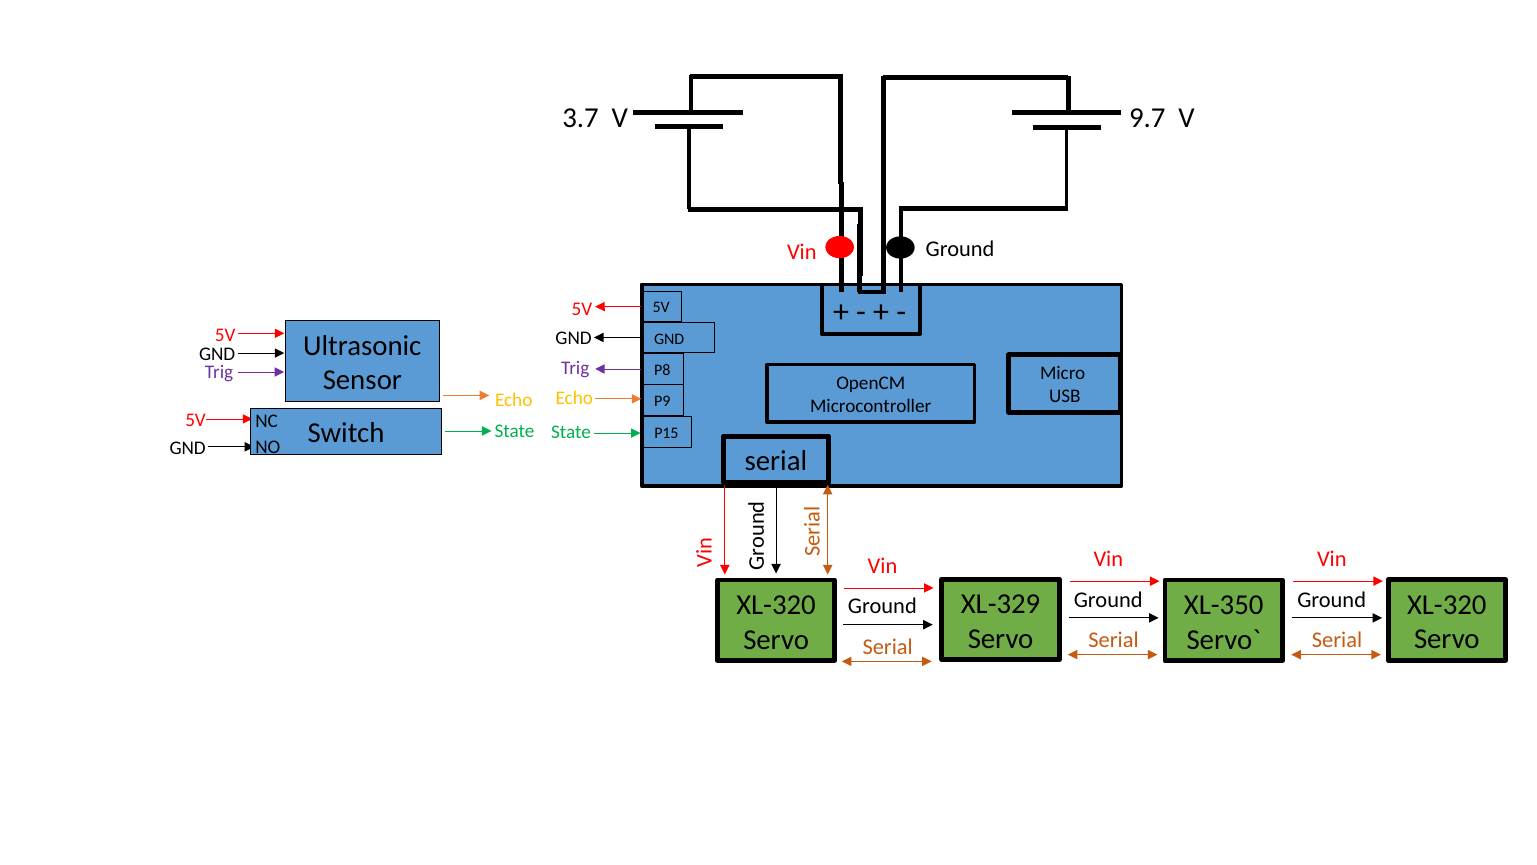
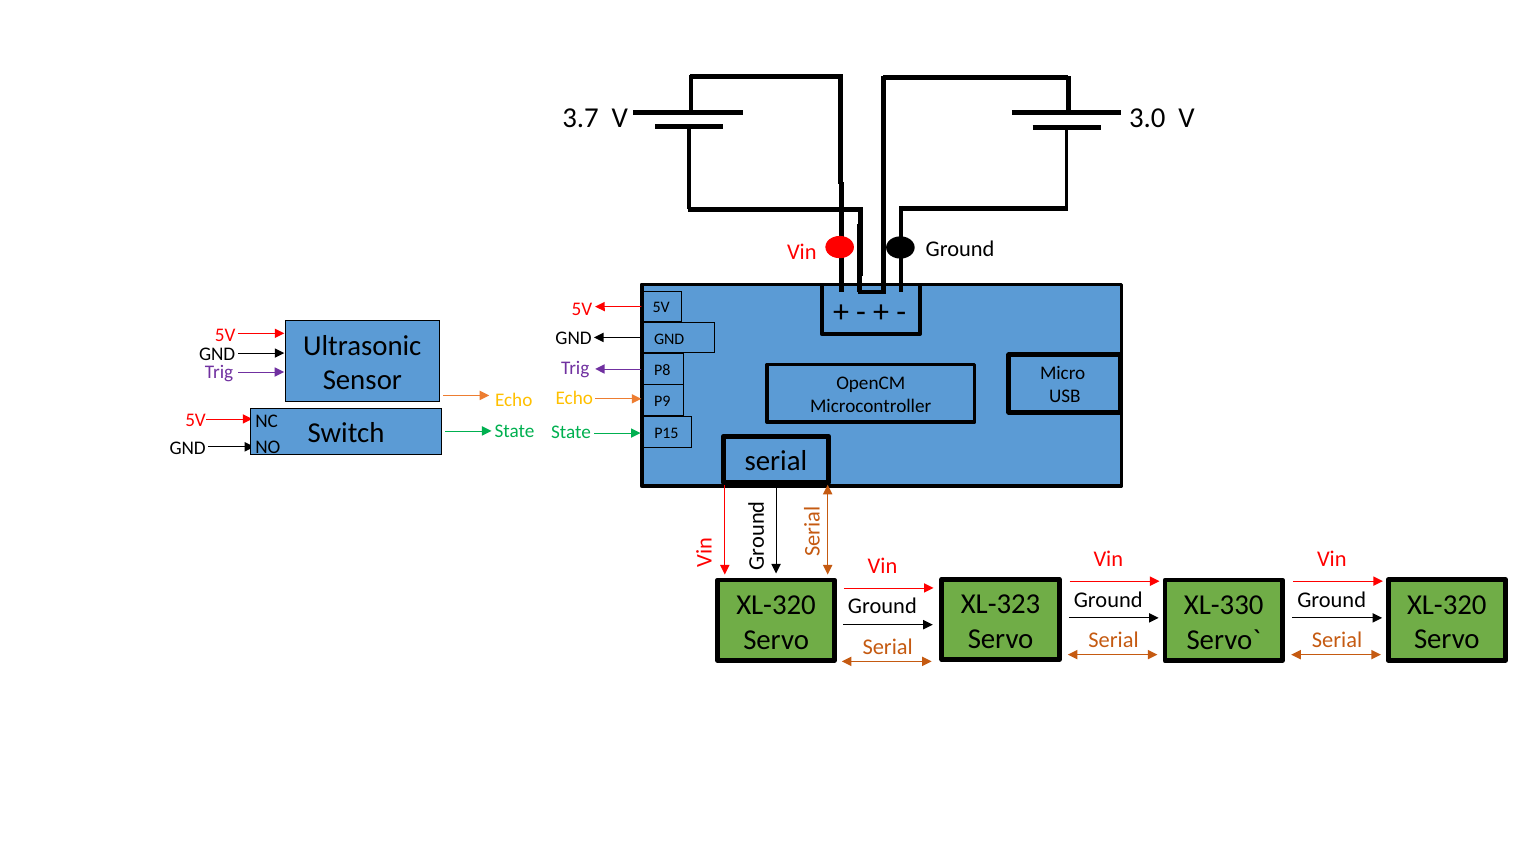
9.7: 9.7 -> 3.0 (1147, 118)
XL-329: XL-329 -> XL-323 (1001, 604)
XL-350: XL-350 -> XL-330 (1224, 605)
